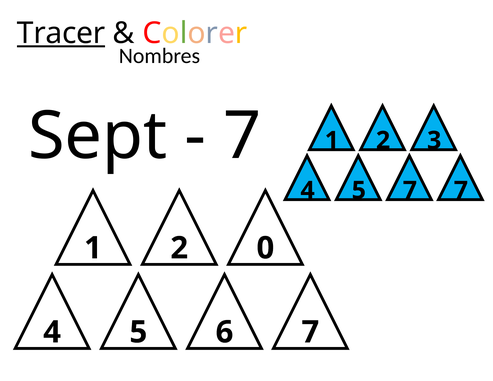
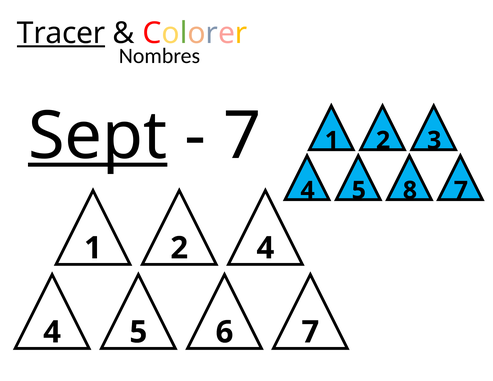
Sept underline: none -> present (98, 136)
5 7: 7 -> 8 (410, 190)
2 0: 0 -> 4 (265, 248)
